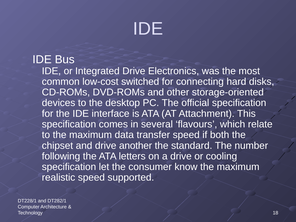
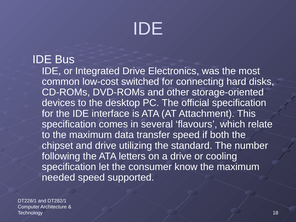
another: another -> utilizing (136, 146)
realistic: realistic -> needed (58, 178)
